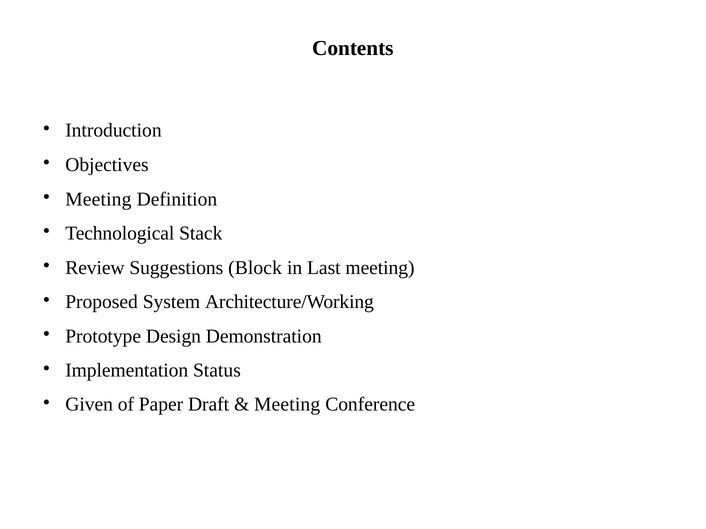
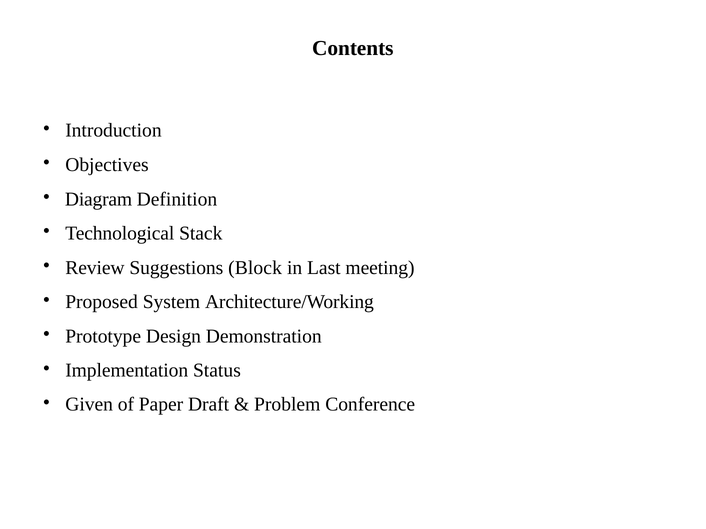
Meeting: Meeting -> Diagram (99, 199)
Meeting: Meeting -> Problem (287, 405)
